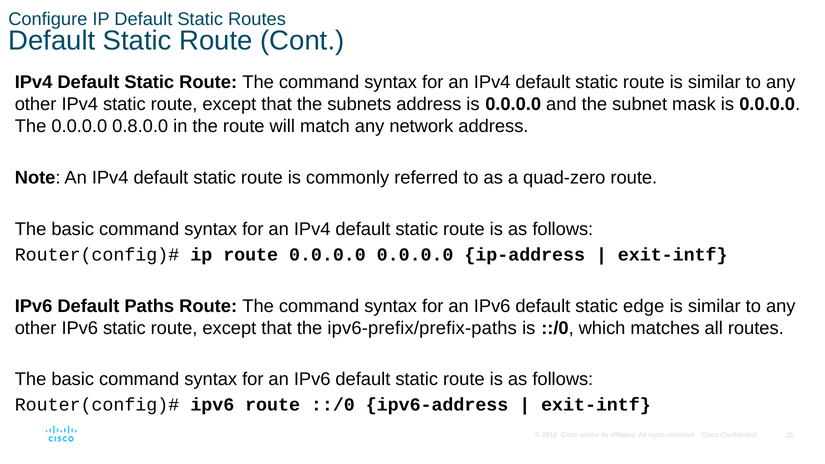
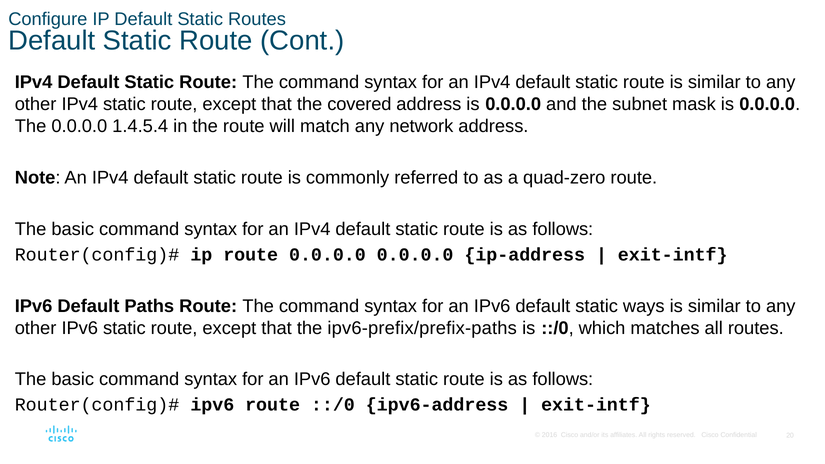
subnets: subnets -> covered (359, 104)
0.8.0.0: 0.8.0.0 -> 1.4.5.4 (140, 126)
edge: edge -> ways (644, 306)
